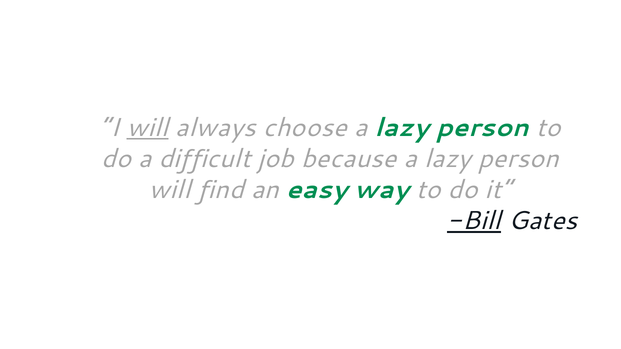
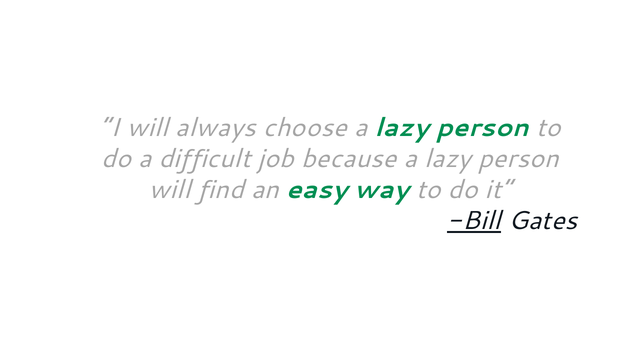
will underline: present -> none (148, 128)
